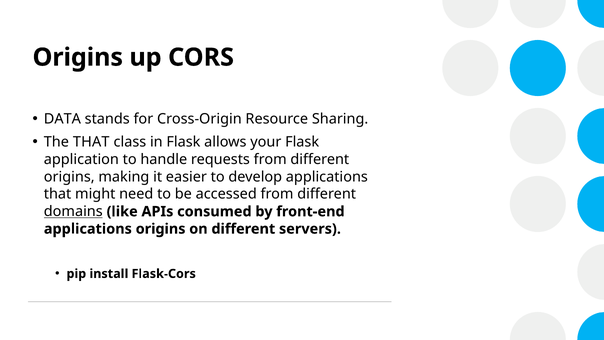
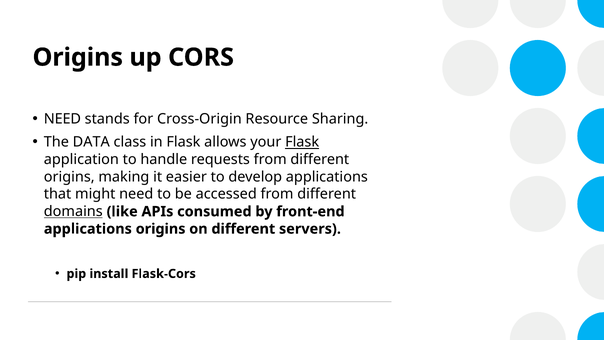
DATA: DATA -> NEED (62, 119)
The THAT: THAT -> DATA (91, 142)
Flask underline: none -> present (302, 142)
